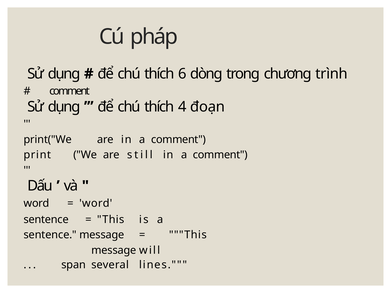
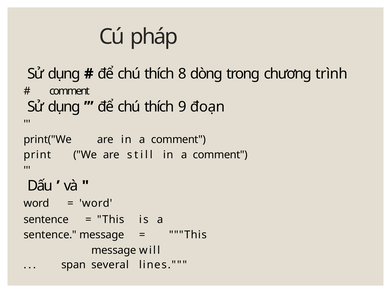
6: 6 -> 8 (182, 74)
4: 4 -> 9 (182, 107)
